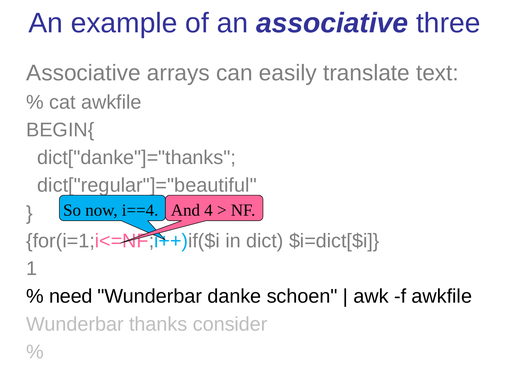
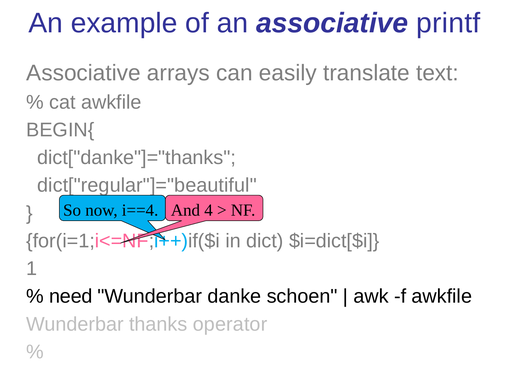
three: three -> printf (448, 23)
consider: consider -> operator (230, 324)
